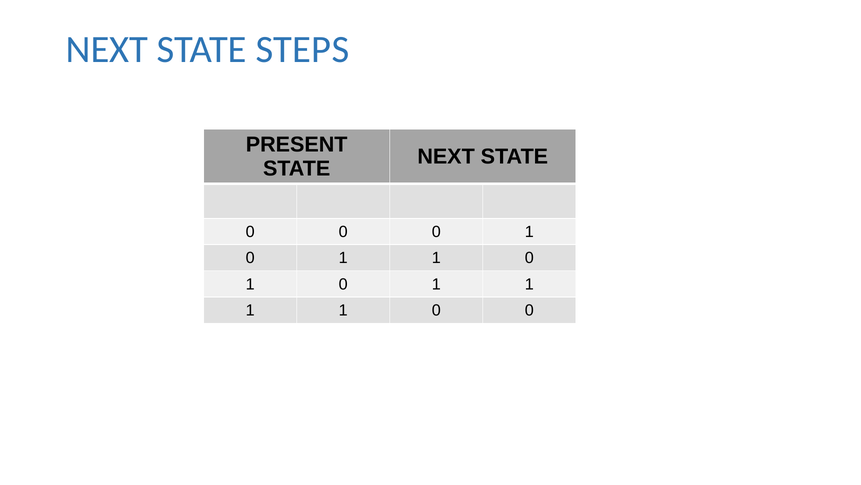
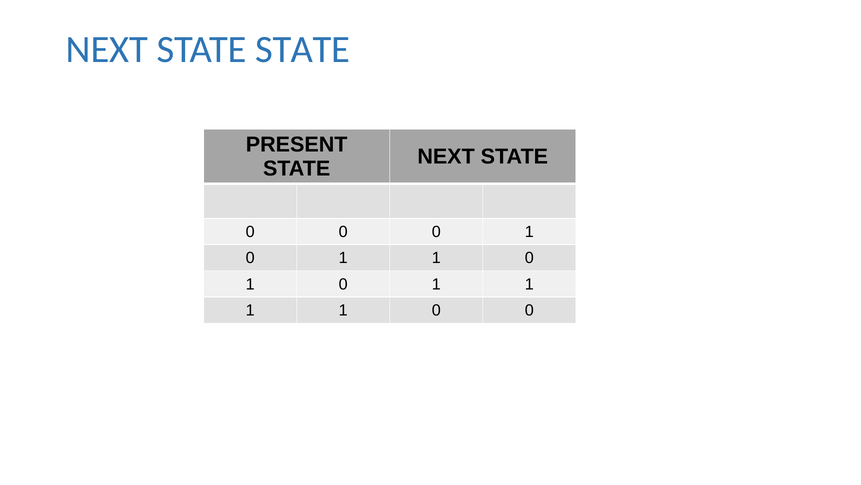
STATE STEPS: STEPS -> STATE (303, 50)
